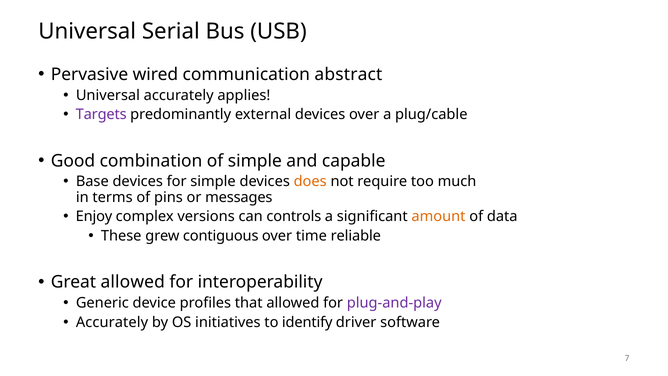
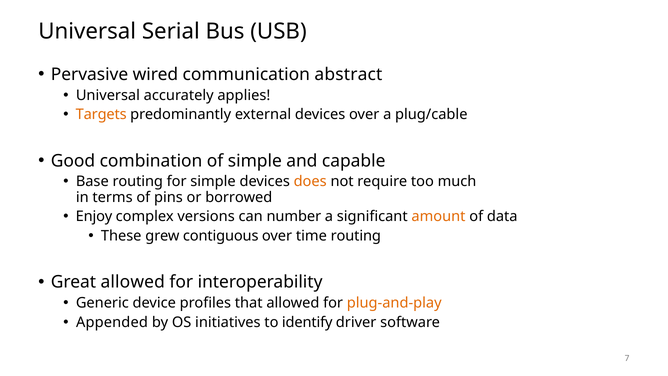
Targets colour: purple -> orange (101, 114)
Base devices: devices -> routing (138, 181)
messages: messages -> borrowed (239, 197)
controls: controls -> number (294, 216)
time reliable: reliable -> routing (356, 236)
plug-and-play colour: purple -> orange (394, 303)
Accurately: Accurately -> Appended (112, 322)
